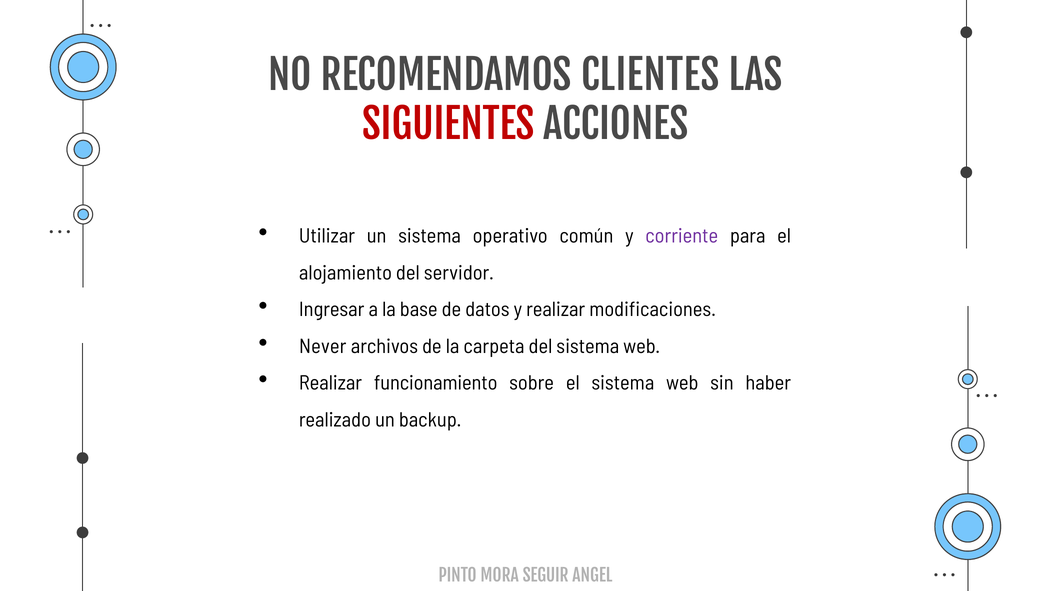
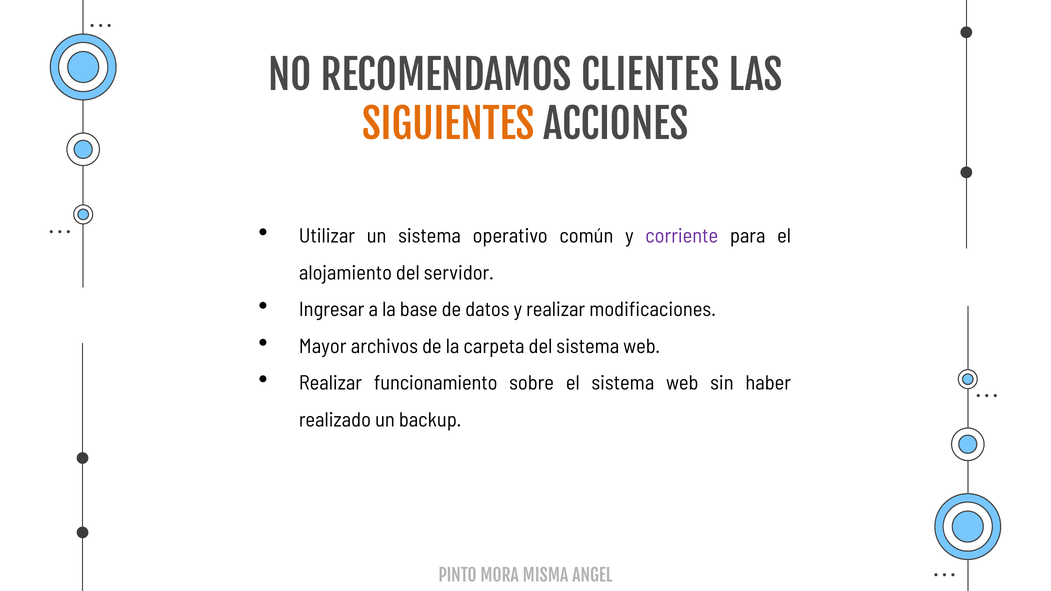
SIGUIENTES colour: red -> orange (448, 126)
Never: Never -> Mayor (323, 346)
SEGUIR: SEGUIR -> MISMA (545, 576)
